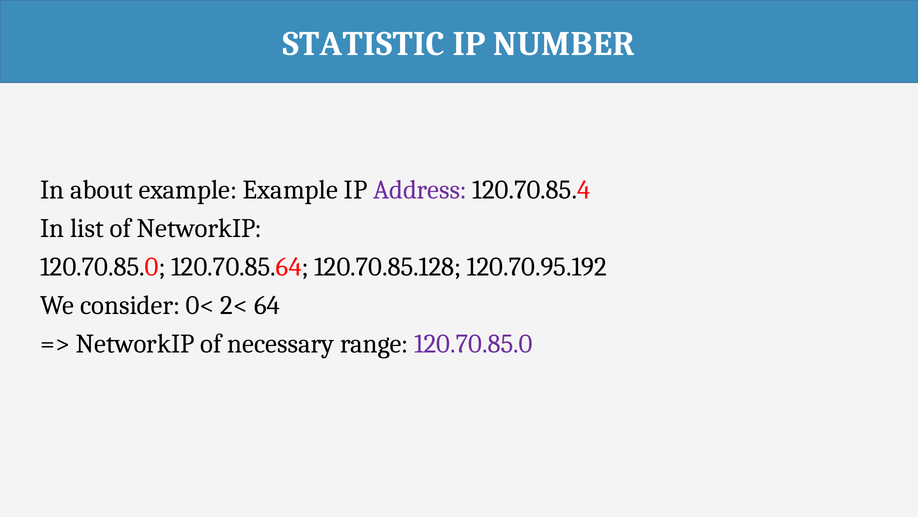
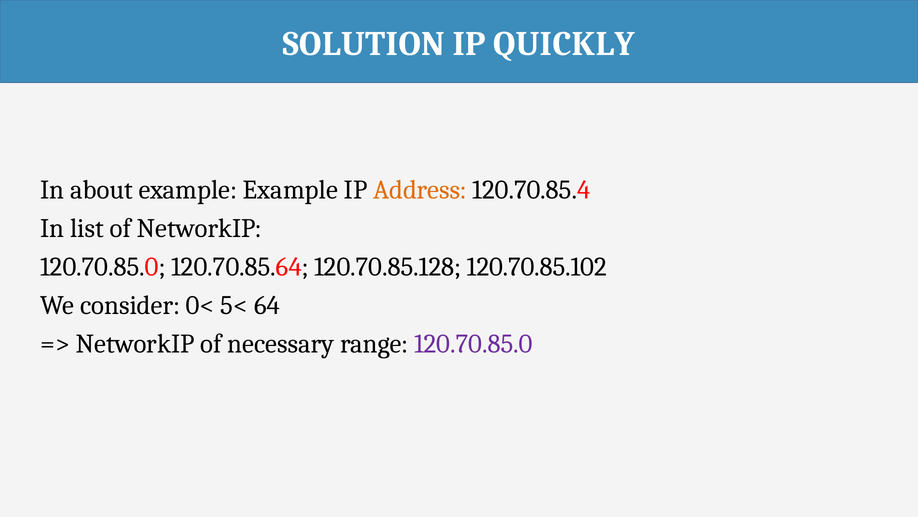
STATISTIC: STATISTIC -> SOLUTION (364, 44)
NUMBER: NUMBER -> QUICKLY (564, 44)
Address colour: purple -> orange (420, 189)
120.70.95.192: 120.70.95.192 -> 120.70.85.102 (537, 266)
2<: 2< -> 5< (234, 305)
